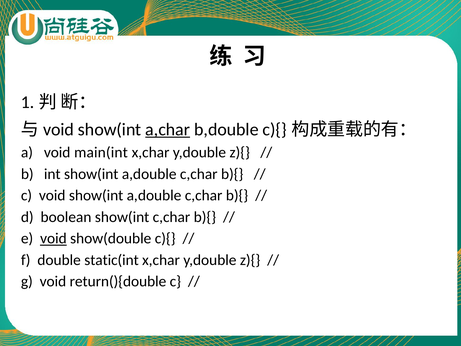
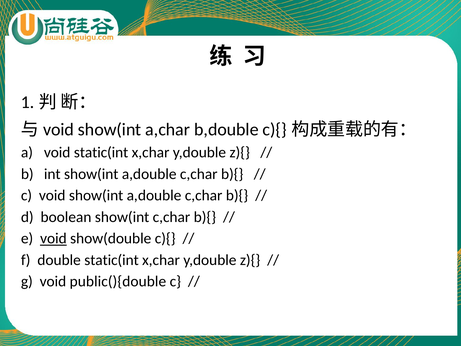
a,char underline: present -> none (168, 129)
void main(int: main(int -> static(int (101, 152)
return(){double: return(){double -> public(){double (118, 281)
